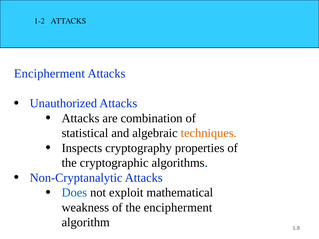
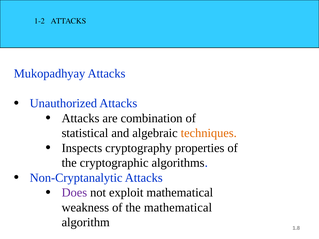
Encipherment: Encipherment -> Mukopadhyay (50, 74)
Does colour: blue -> purple (74, 193)
the encipherment: encipherment -> mathematical (178, 208)
